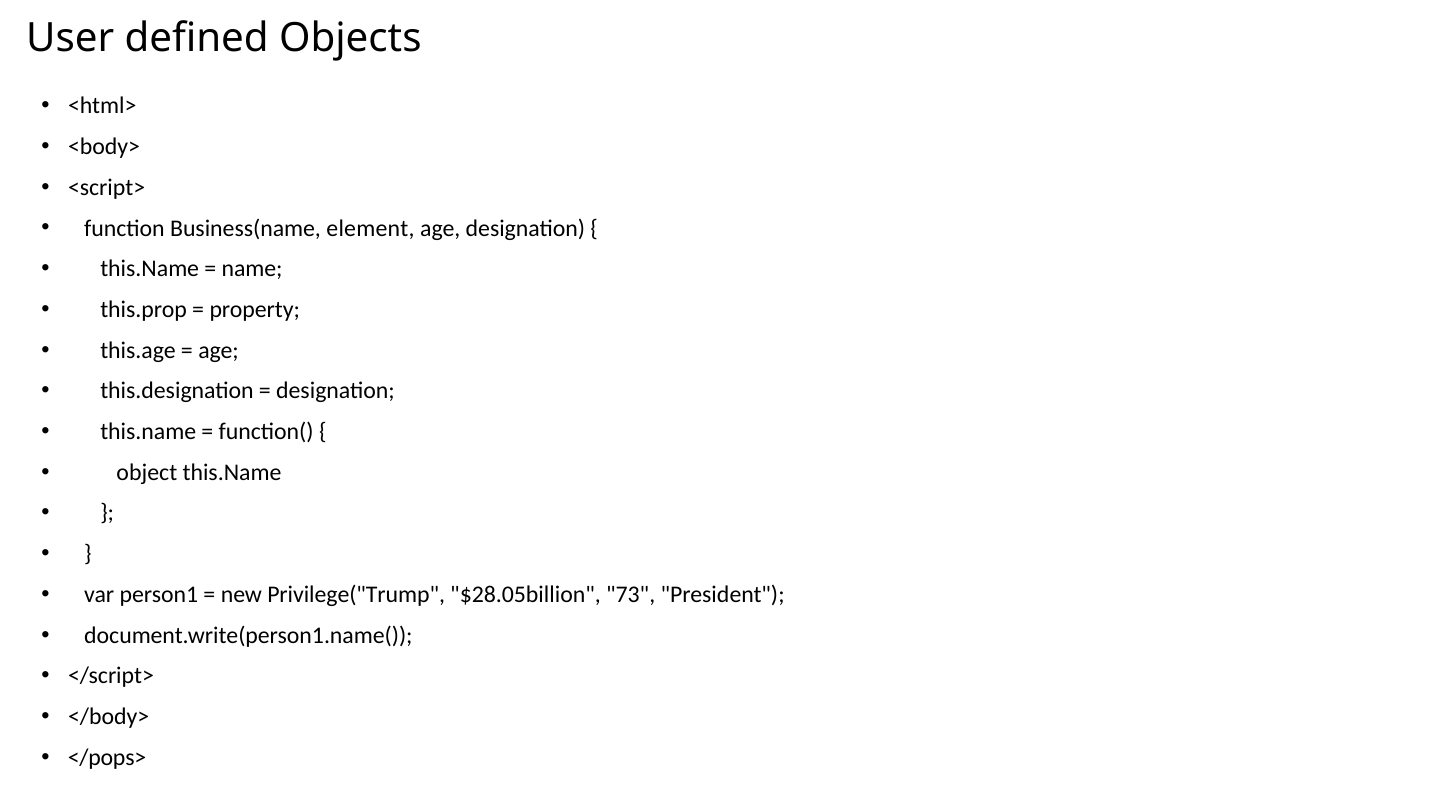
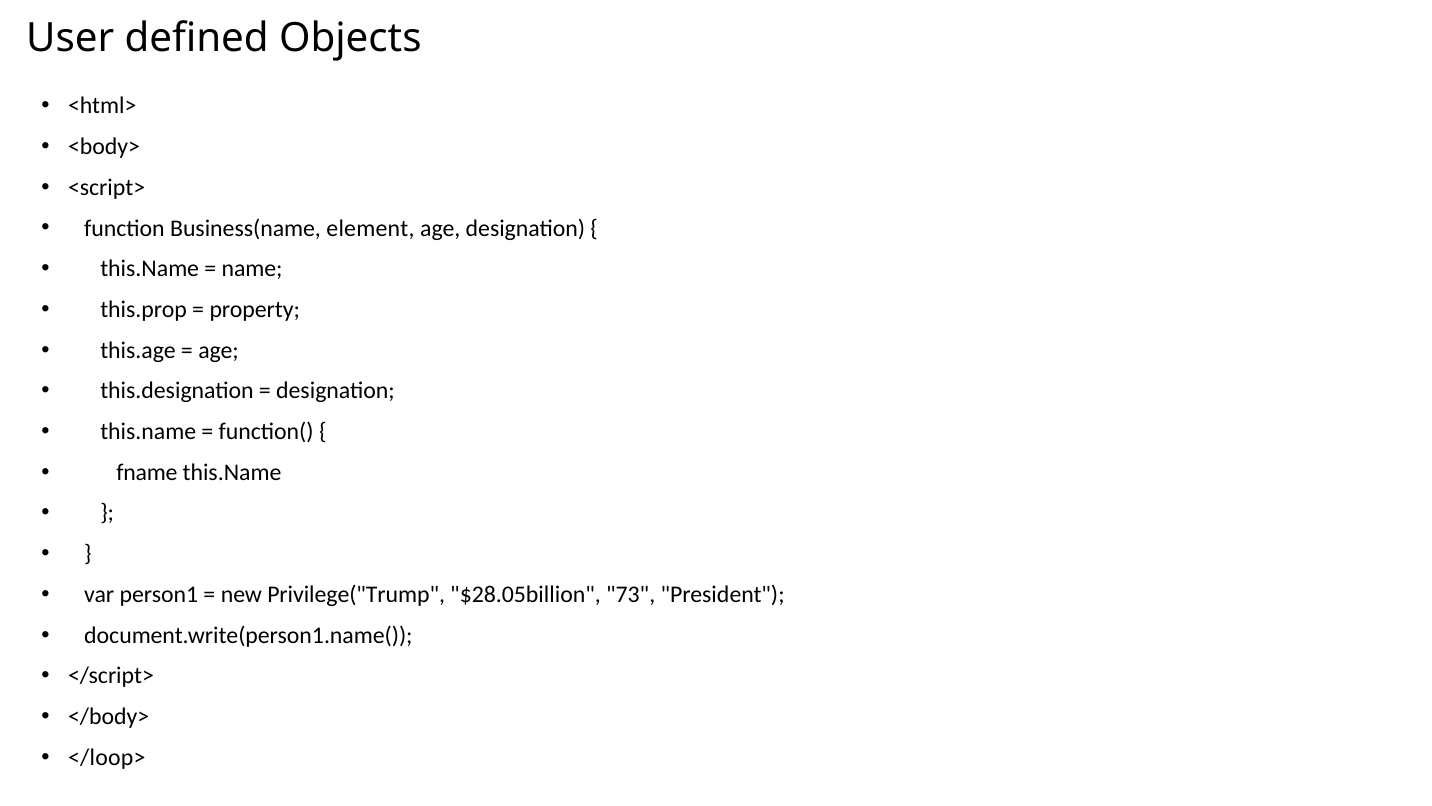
object: object -> fname (147, 472)
</pops>: </pops> -> </loop> (107, 757)
